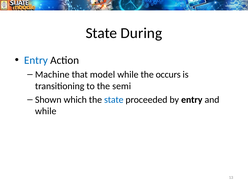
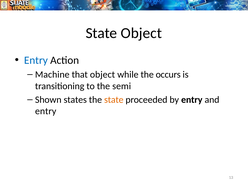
State During: During -> Object (141, 33)
that model: model -> object (102, 75)
which: which -> states (75, 100)
state colour: blue -> orange (114, 100)
while: while -> entry (46, 111)
